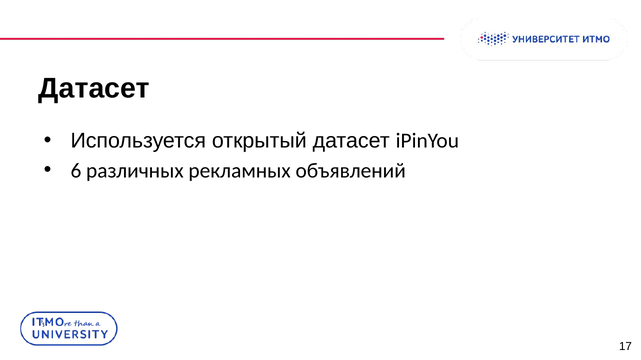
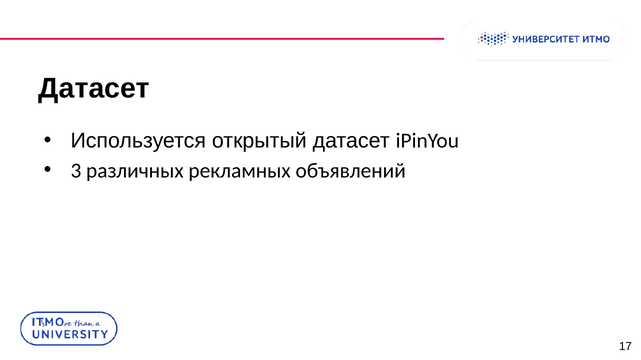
6: 6 -> 3 (76, 171)
